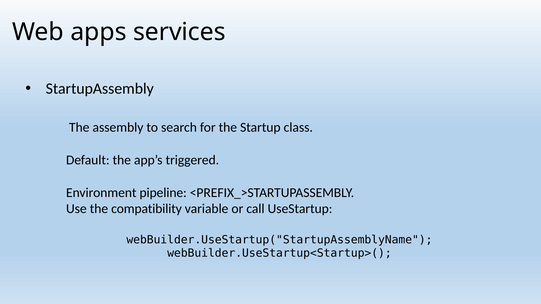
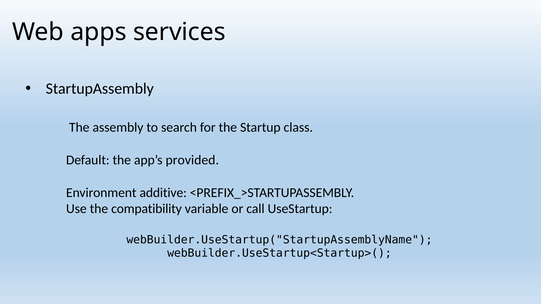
triggered: triggered -> provided (192, 160)
pipeline: pipeline -> additive (163, 193)
